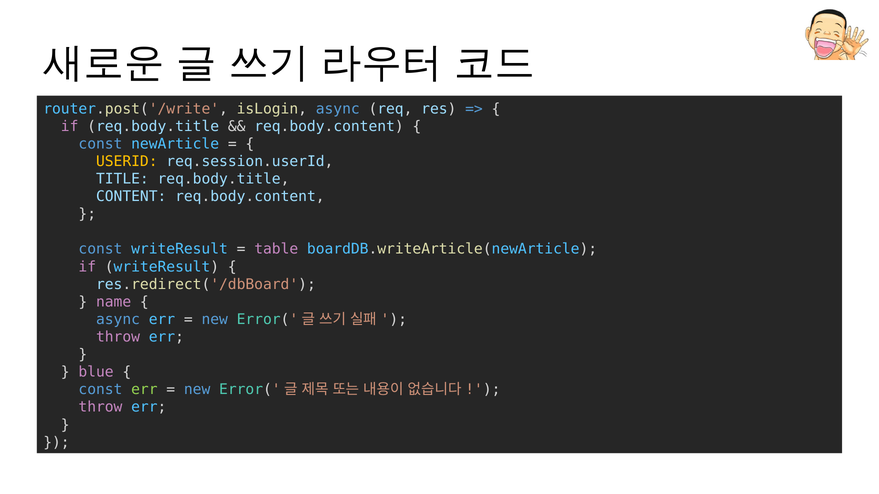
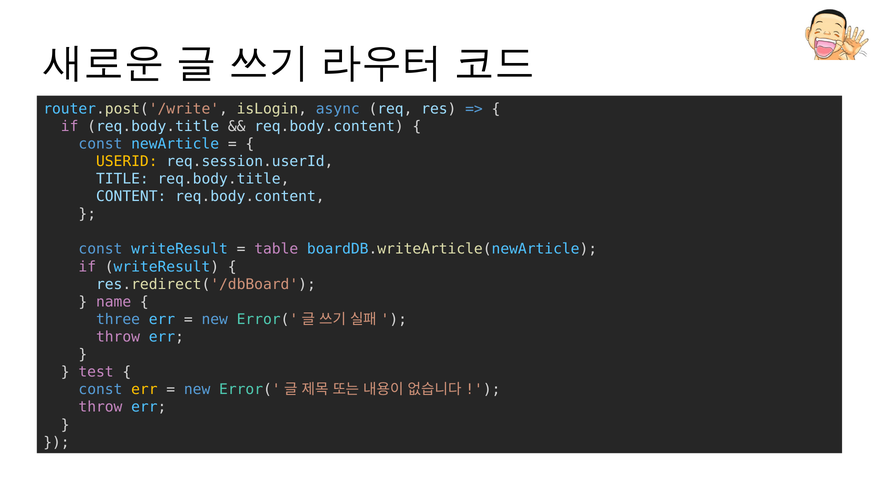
async: async -> three (118, 320)
blue: blue -> test (96, 372)
err colour: light green -> yellow (144, 390)
